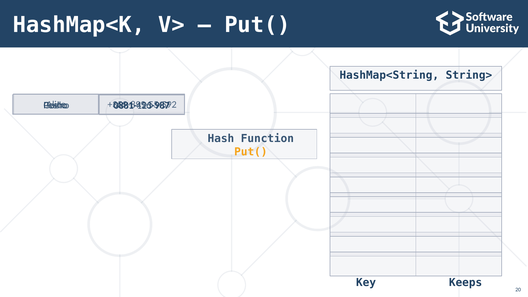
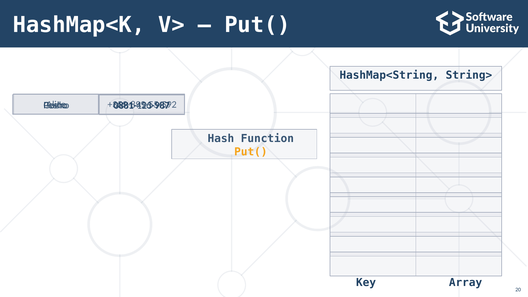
Keeps: Keeps -> Array (466, 282)
